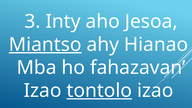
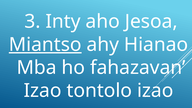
tontolo underline: present -> none (99, 91)
